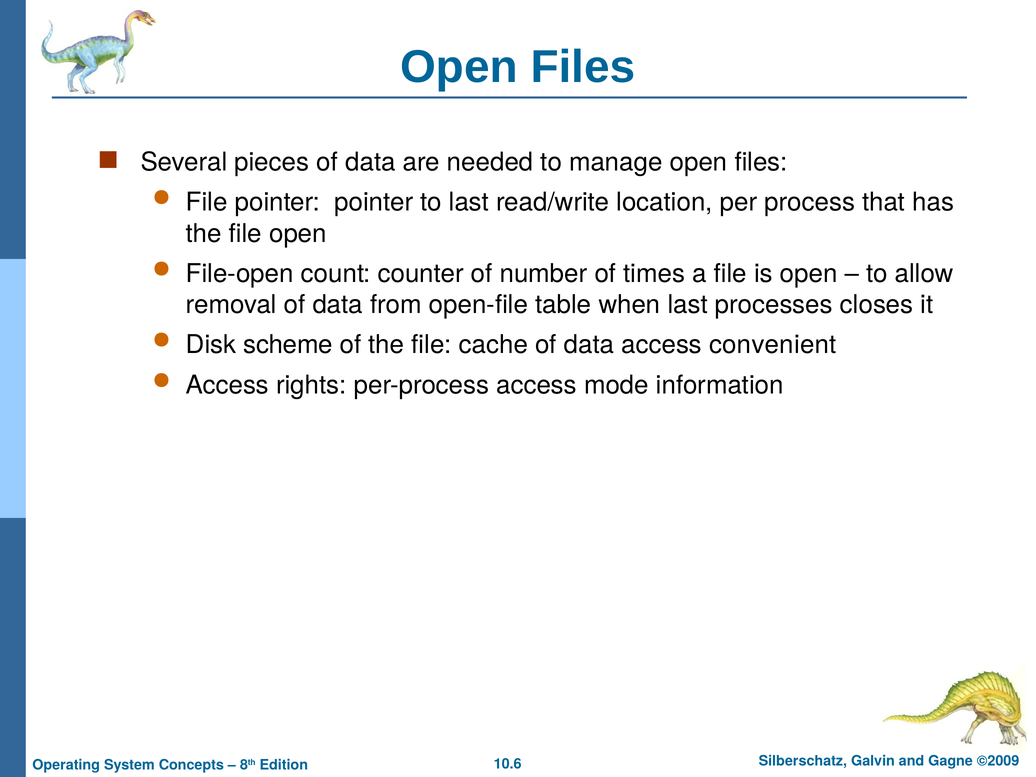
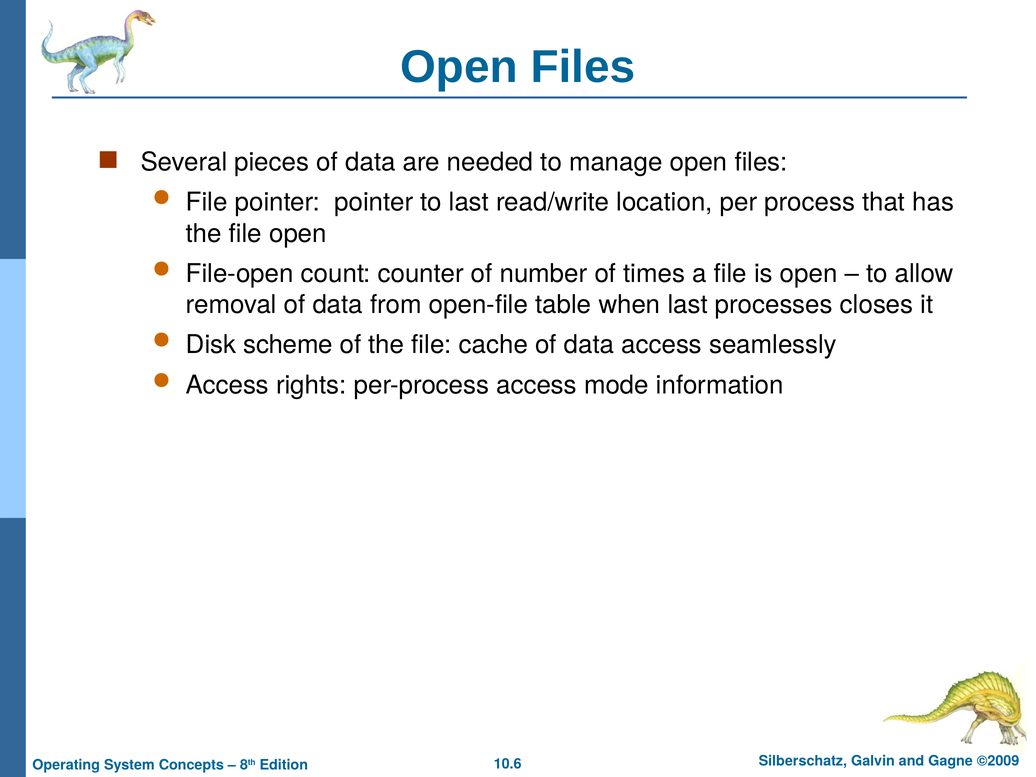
convenient: convenient -> seamlessly (773, 345)
